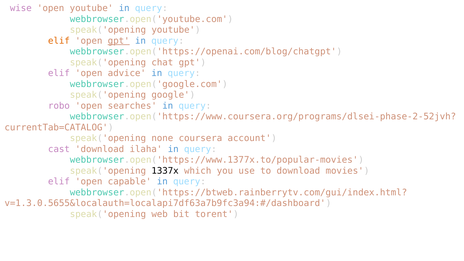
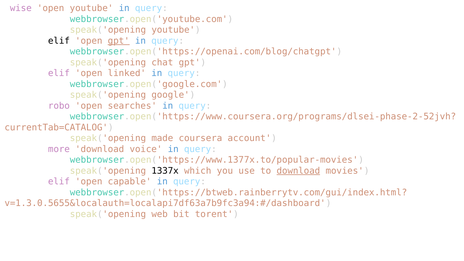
elif colour: orange -> black (59, 41)
advice: advice -> linked (127, 73)
none: none -> made (162, 138)
cast: cast -> more (59, 149)
ilaha: ilaha -> voice (146, 149)
download underline: none -> present (298, 171)
